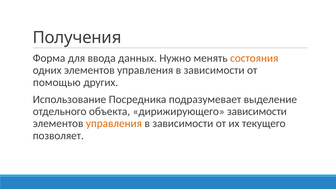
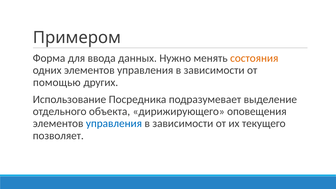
Получения: Получения -> Примером (77, 38)
дирижирующего зависимости: зависимости -> оповещения (257, 111)
управления colour: orange -> blue (114, 124)
